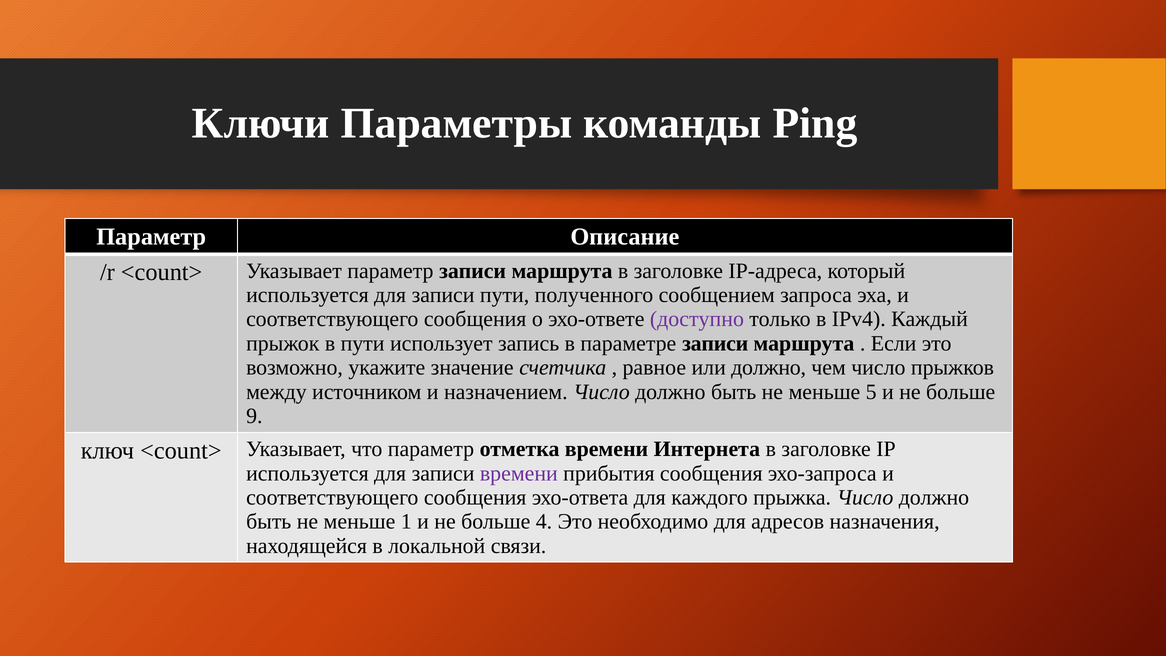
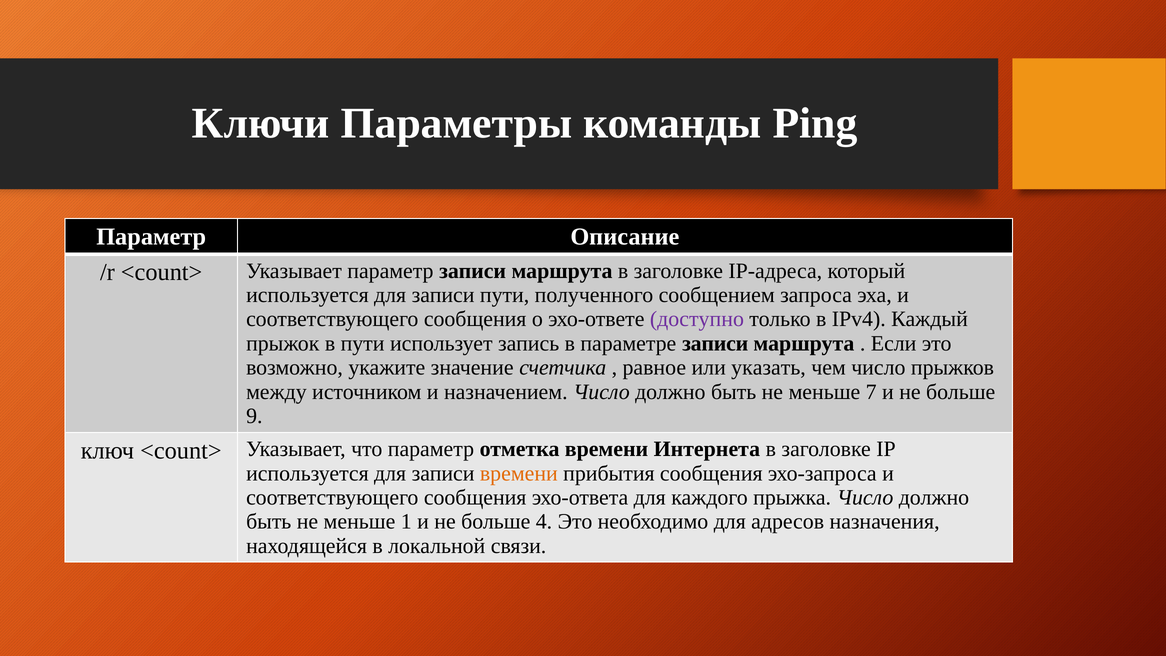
или должно: должно -> указать (769, 368)
5: 5 -> 7 (871, 392)
времени colour: purple -> orange (519, 473)
